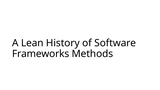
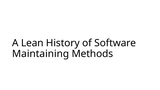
Frameworks: Frameworks -> Maintaining (41, 54)
